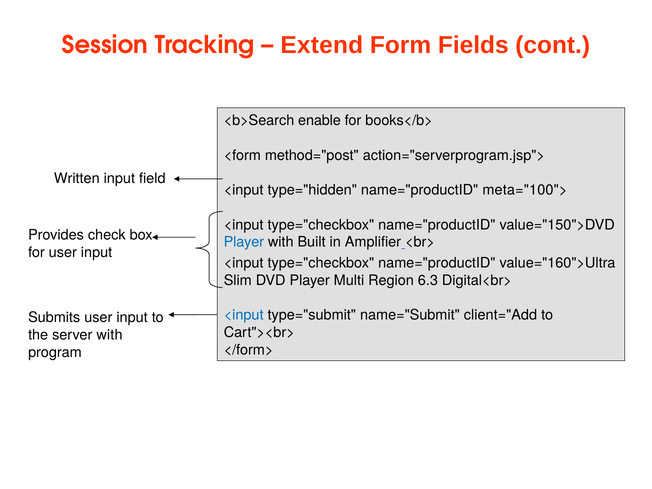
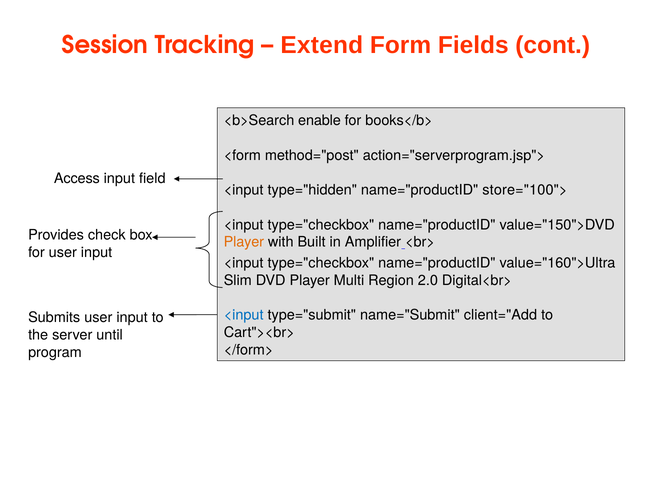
Written: Written -> Access (77, 179)
meta="100">: meta="100"> -> store="100"> (525, 190)
Player colour: blue -> orange (244, 242)
6.3: 6.3 -> 2.0 (428, 280)
server with: with -> until (110, 335)
